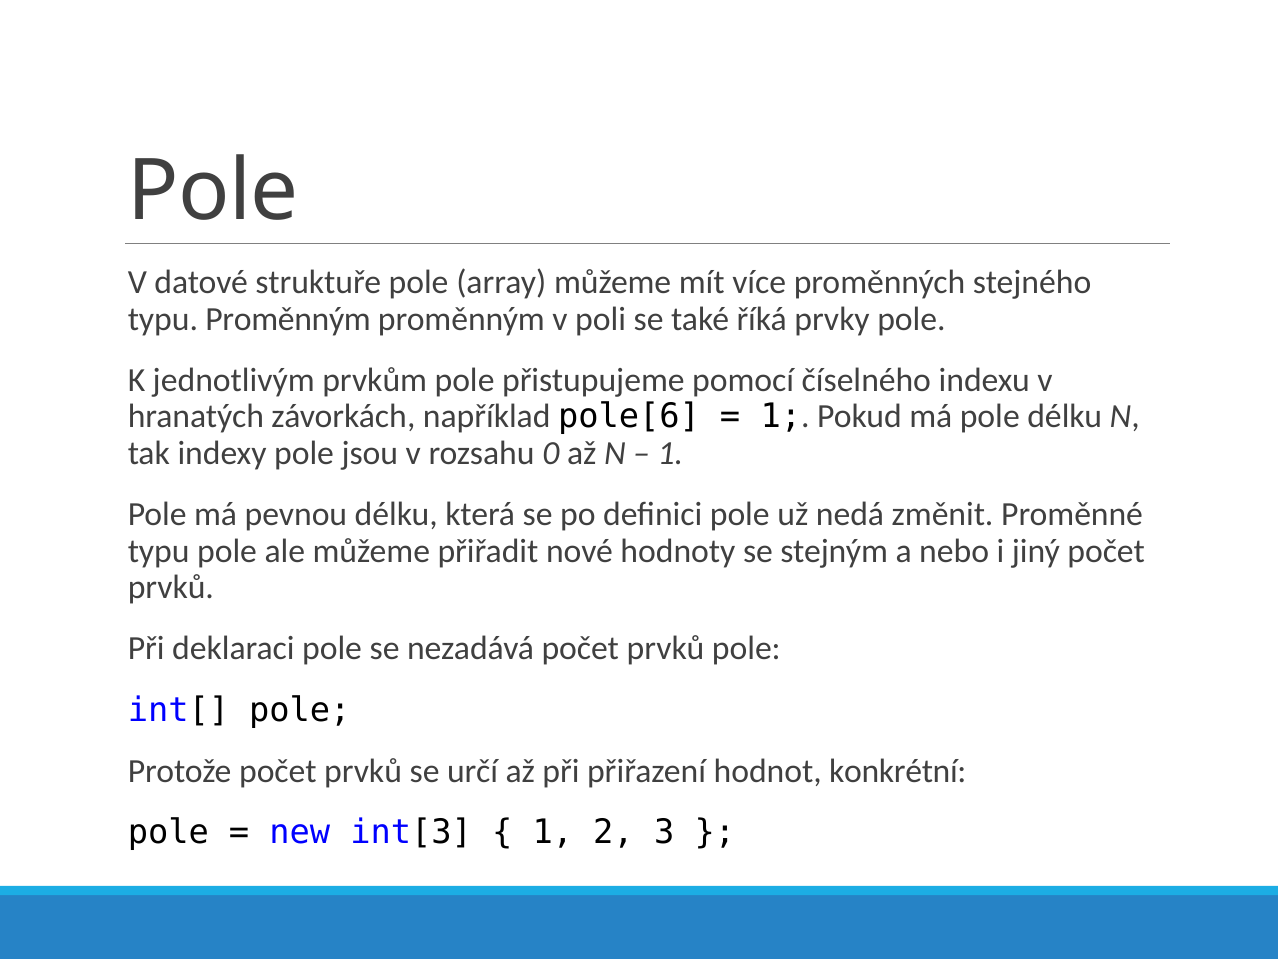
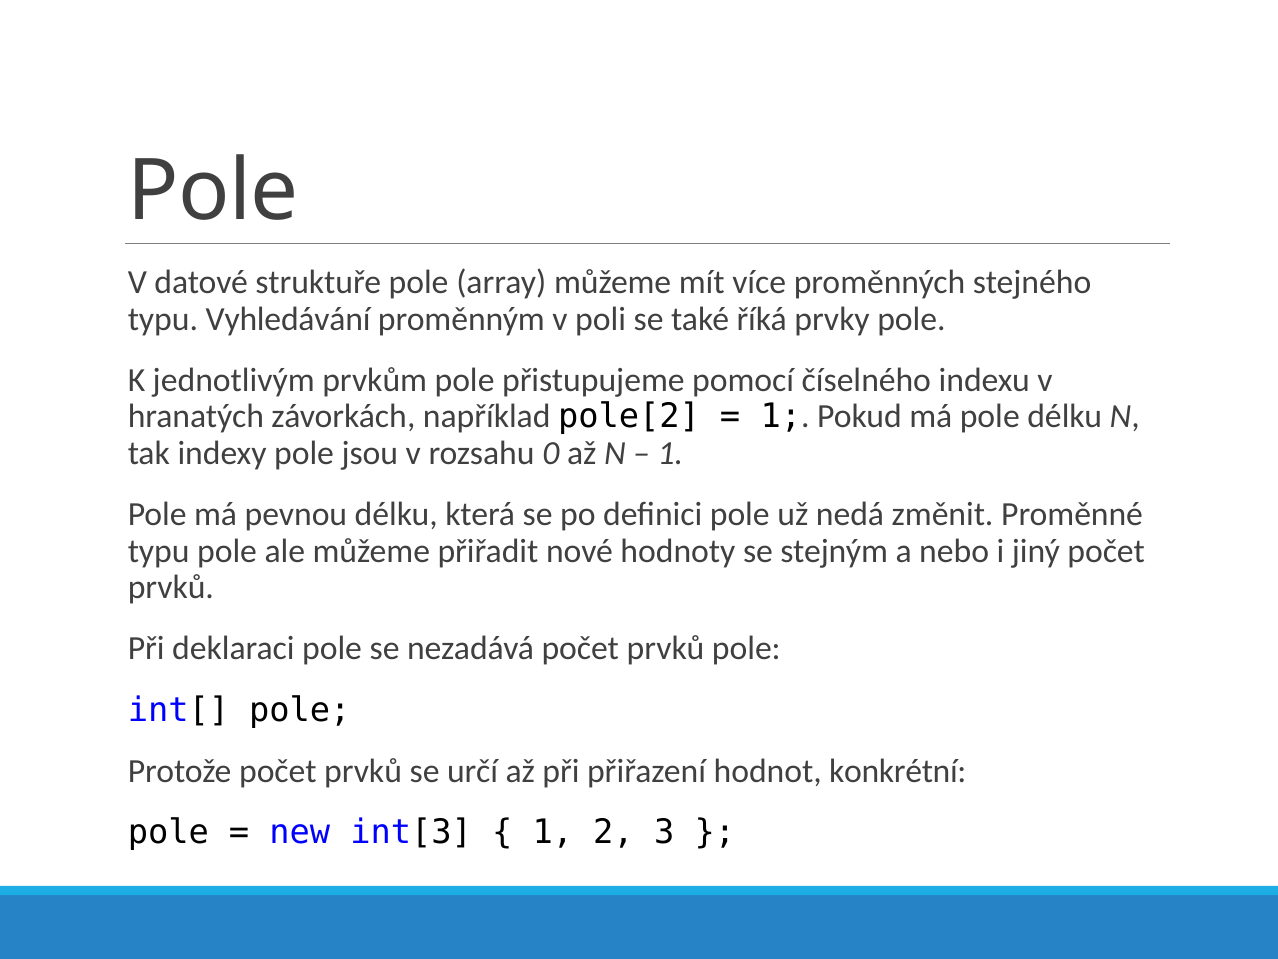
typu Proměnným: Proměnným -> Vyhledávání (288, 319)
pole[6: pole[6 -> pole[2 (629, 417)
